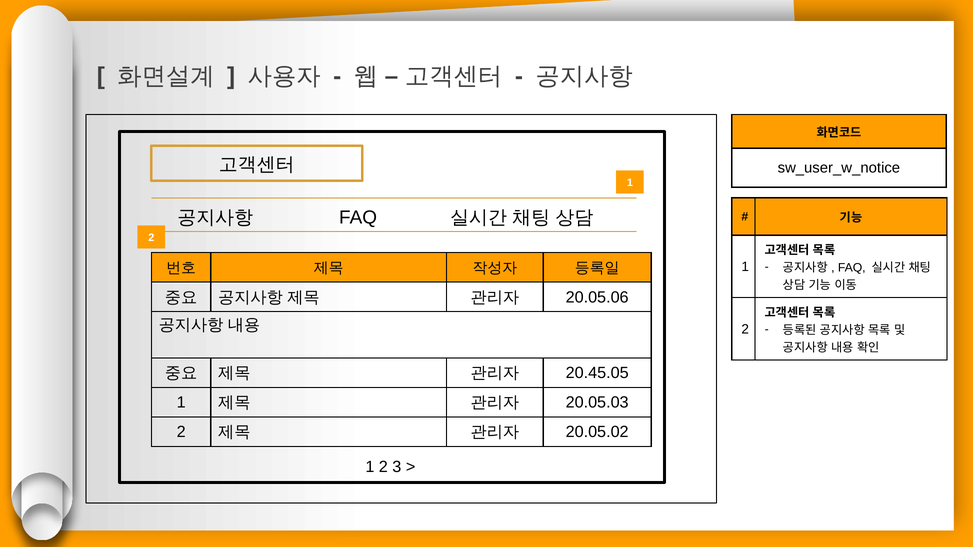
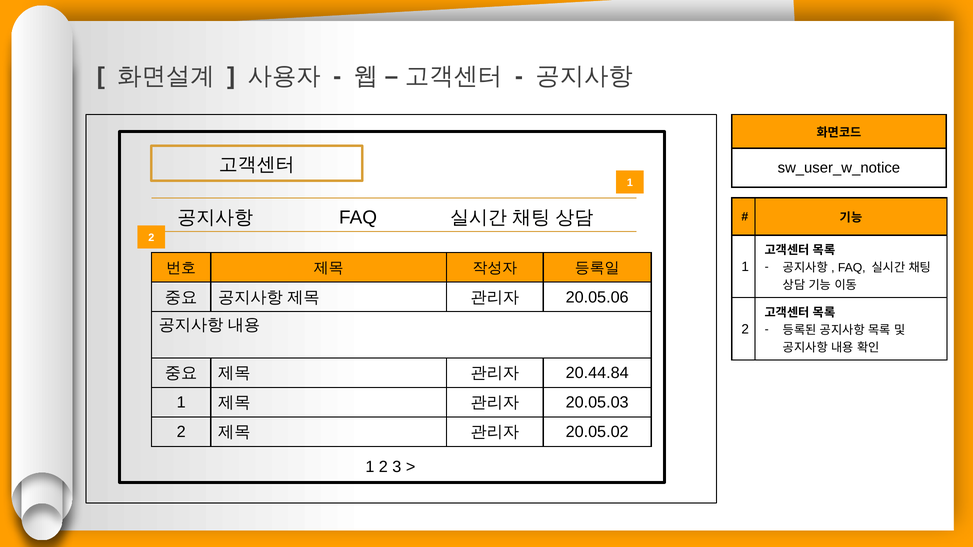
20.45.05: 20.45.05 -> 20.44.84 (597, 373)
